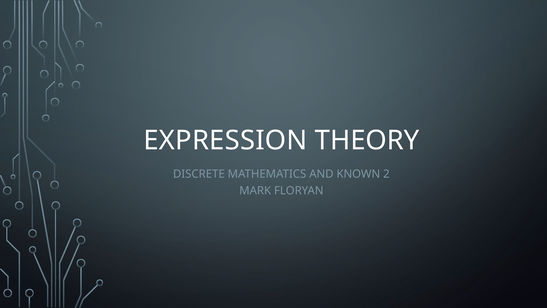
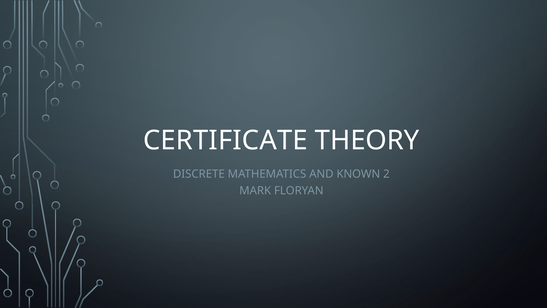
EXPRESSION: EXPRESSION -> CERTIFICATE (225, 140)
